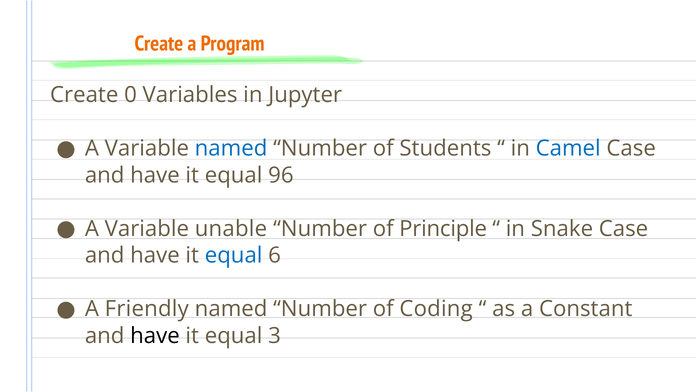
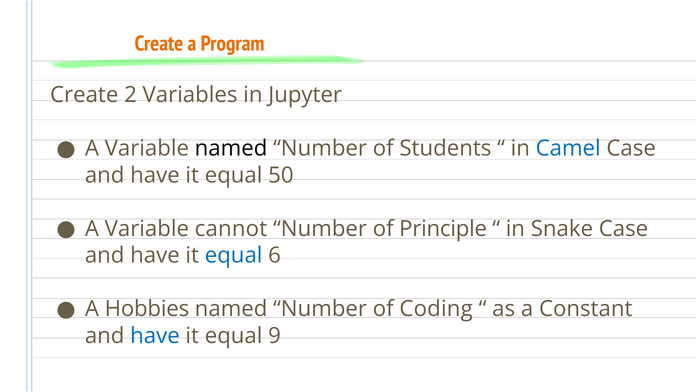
0: 0 -> 2 (131, 95)
named colour: blue -> black (231, 148)
96: 96 -> 50 (281, 175)
unable: unable -> cannot (231, 229)
Friendly: Friendly -> Hobbies (147, 309)
have colour: black -> blue (155, 336)
3: 3 -> 9 (275, 336)
